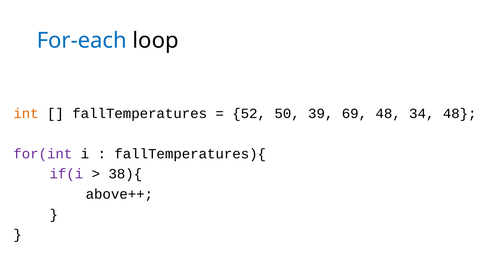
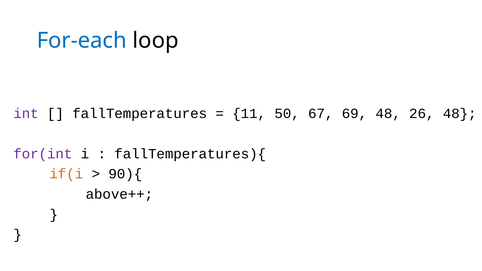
int colour: orange -> purple (26, 113)
52: 52 -> 11 (249, 113)
39: 39 -> 67 (321, 113)
34: 34 -> 26 (422, 113)
if(i colour: purple -> orange (66, 174)
38){: 38){ -> 90){ (125, 174)
